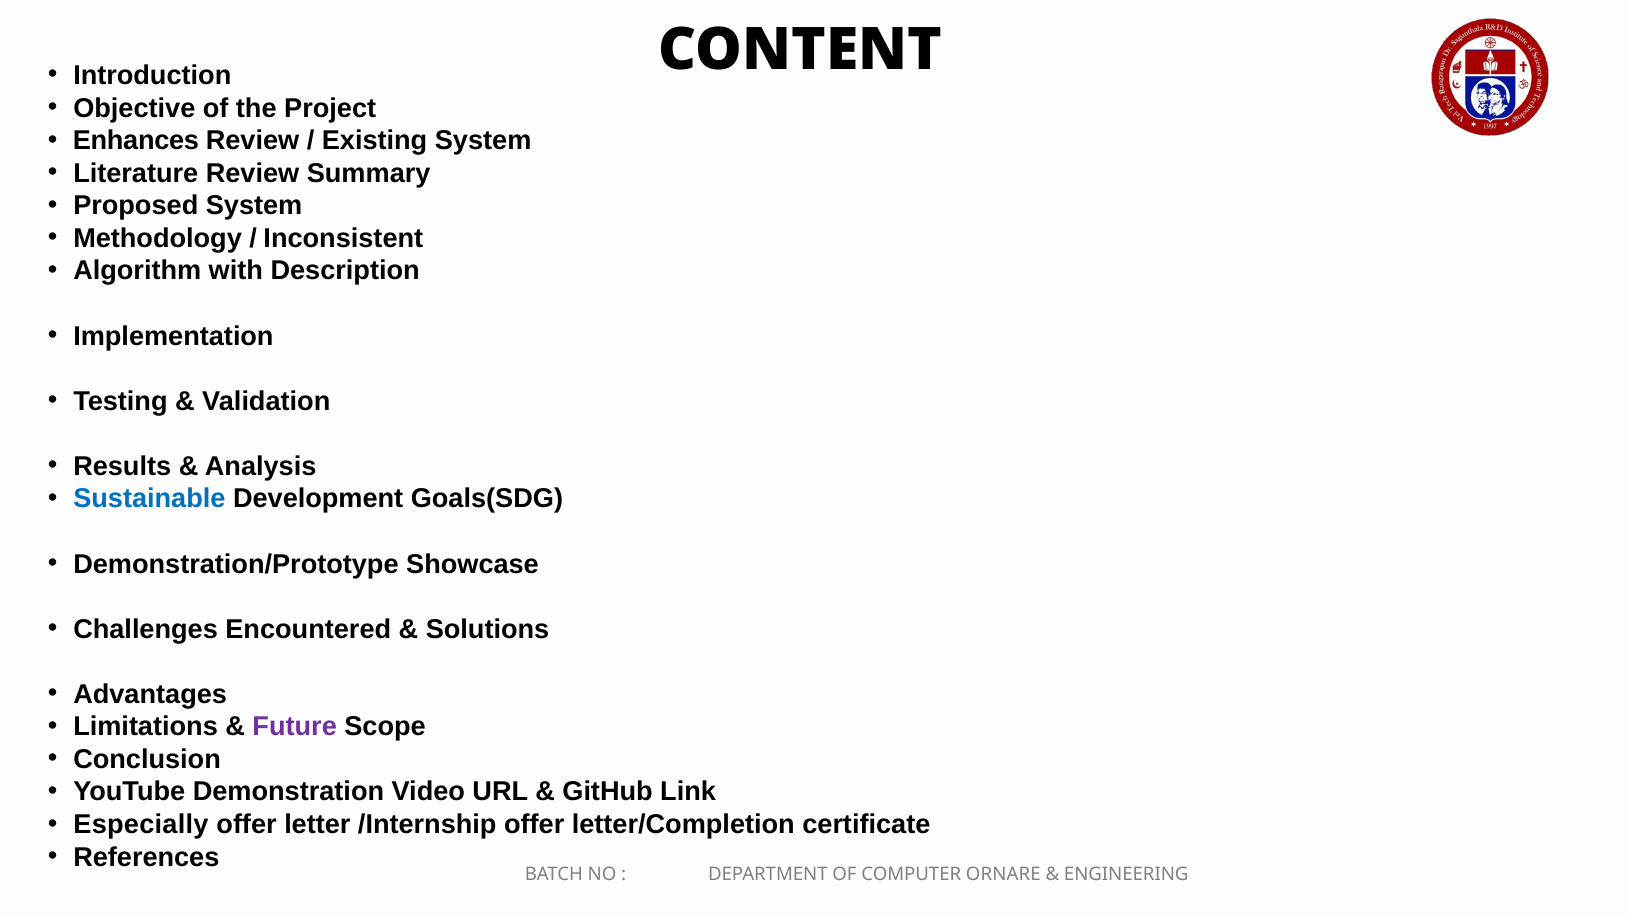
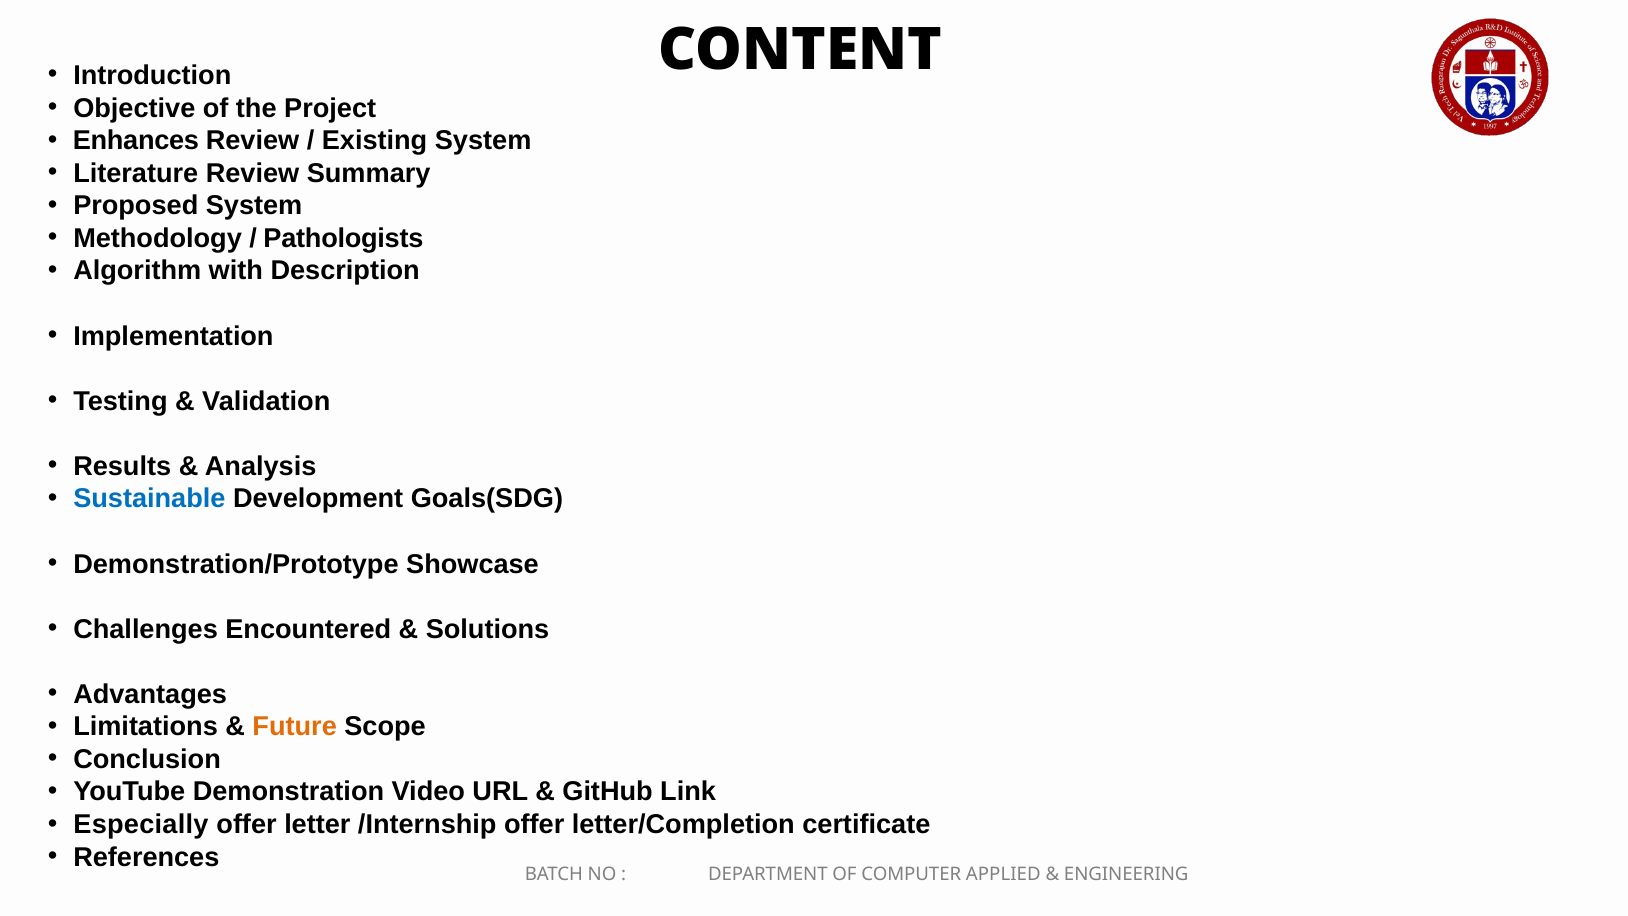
Inconsistent: Inconsistent -> Pathologists (343, 238)
Future colour: purple -> orange (295, 727)
ORNARE: ORNARE -> APPLIED (1003, 874)
